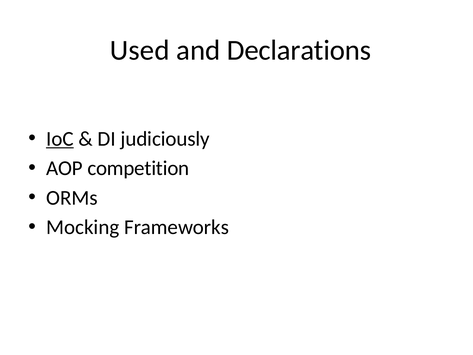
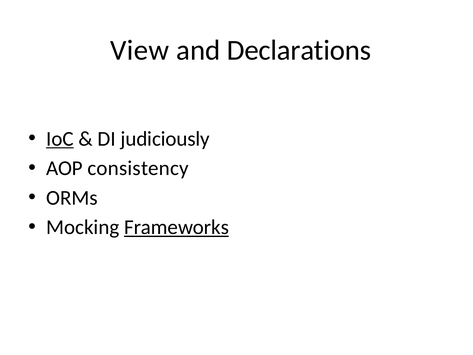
Used: Used -> View (140, 50)
competition: competition -> consistency (138, 168)
Frameworks underline: none -> present (177, 227)
